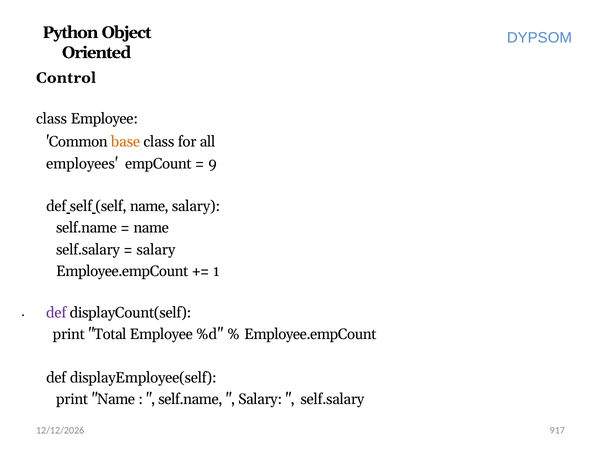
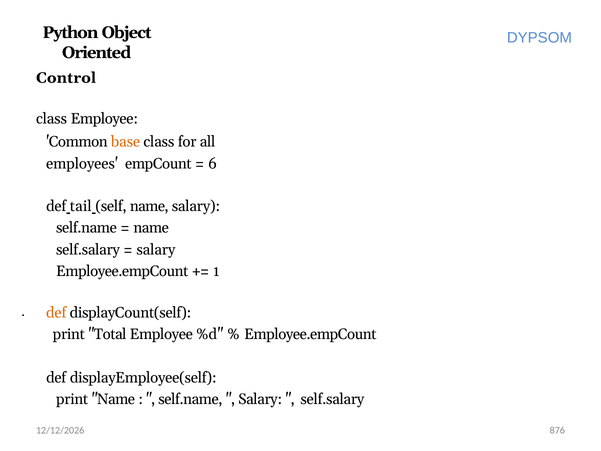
9: 9 -> 6 (213, 163)
def self: self -> tail (81, 206)
def colour: purple -> orange (56, 313)
917: 917 -> 876 (557, 430)
